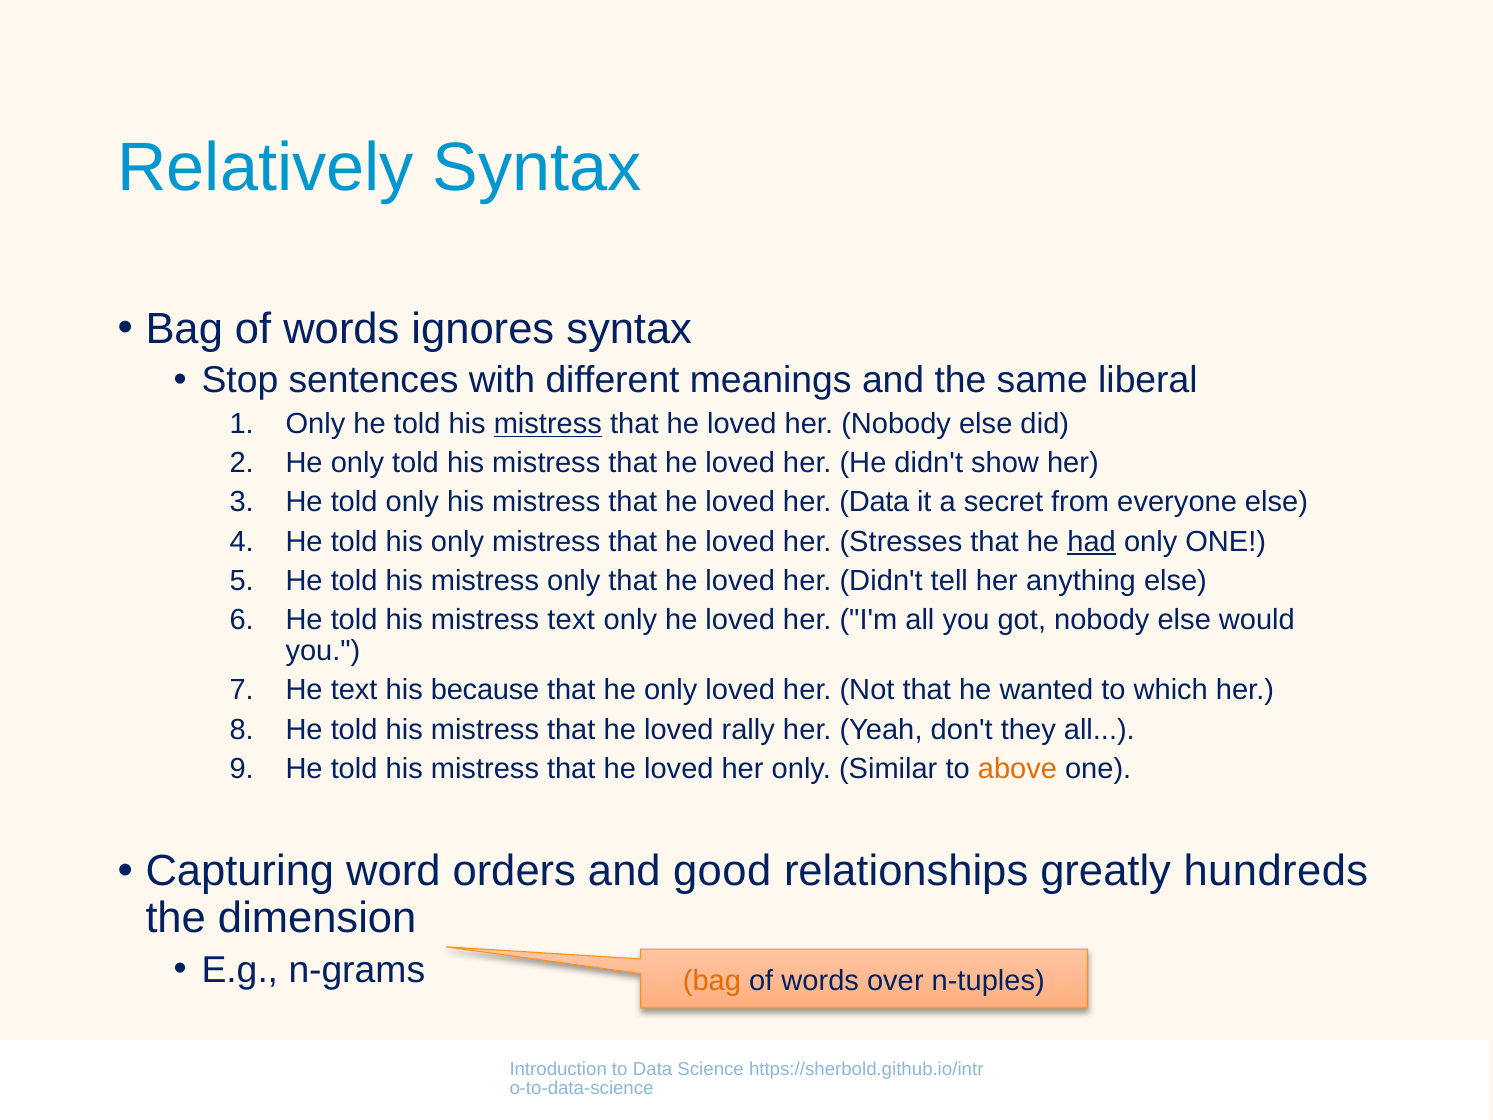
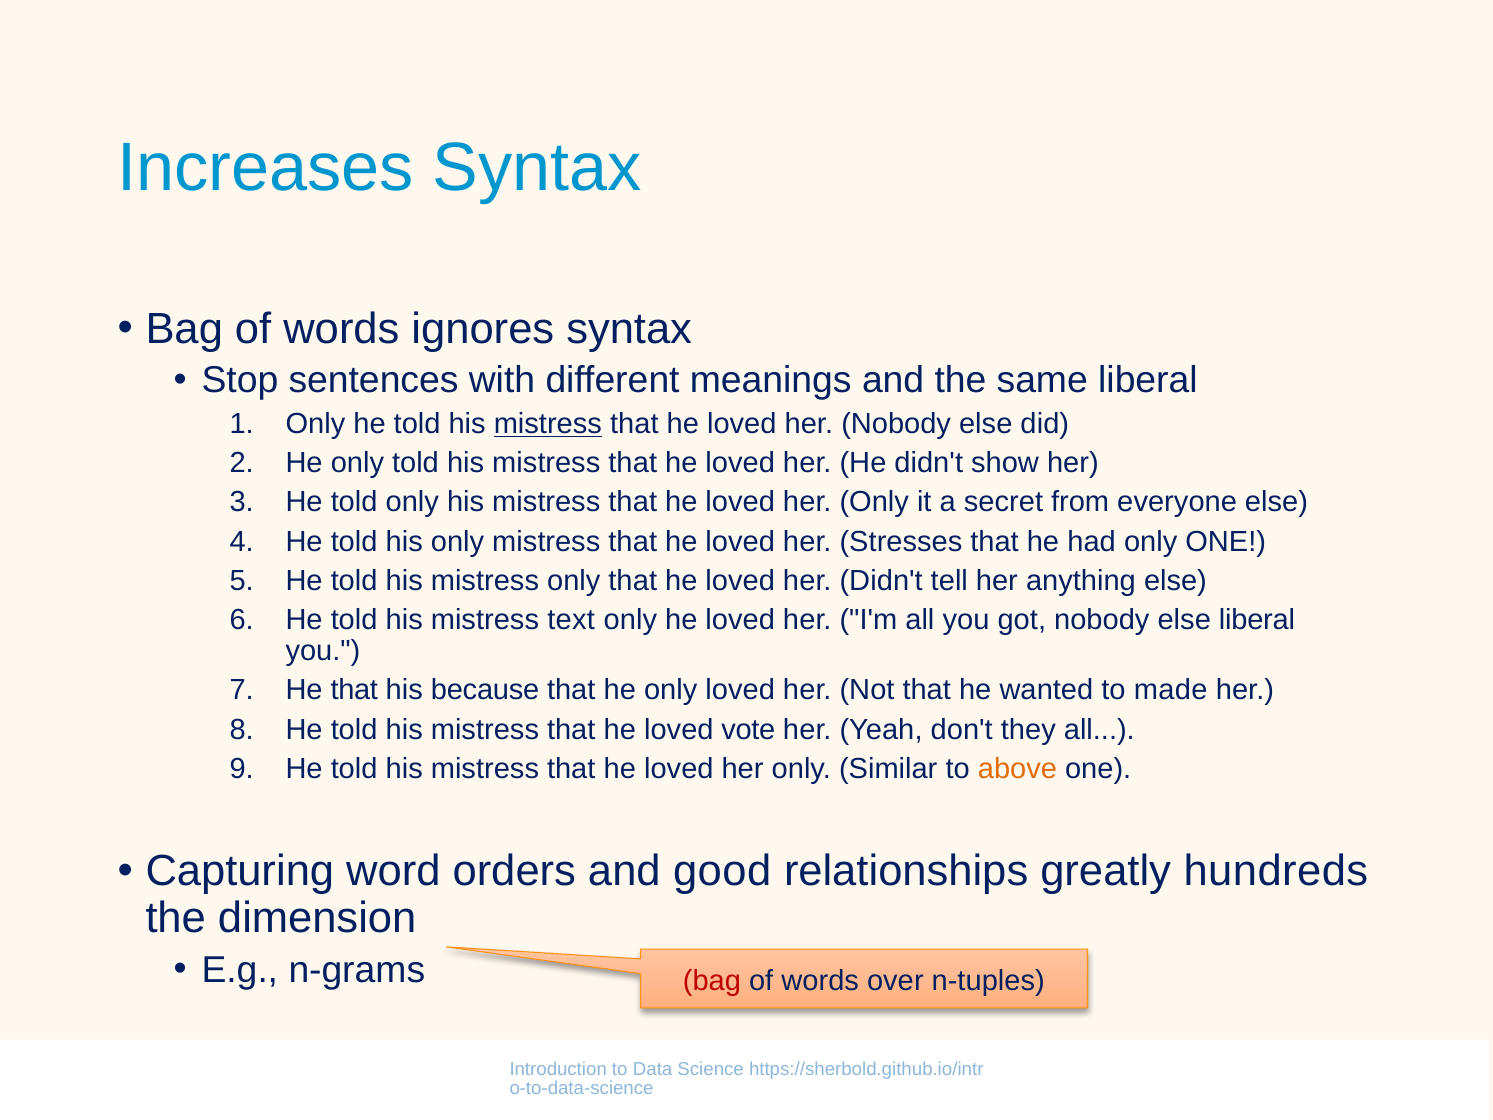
Relatively: Relatively -> Increases (266, 167)
Data: Data -> Only (874, 502)
had underline: present -> none (1092, 541)
else would: would -> liberal (1257, 620)
He text: text -> that (354, 690)
which: which -> made (1171, 690)
rally: rally -> vote (748, 729)
bag colour: orange -> red (712, 980)
